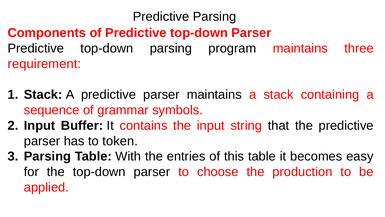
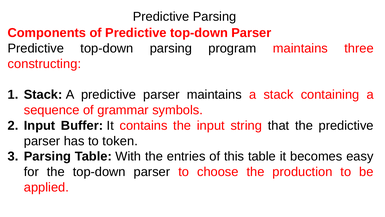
requirement: requirement -> constructing (44, 64)
